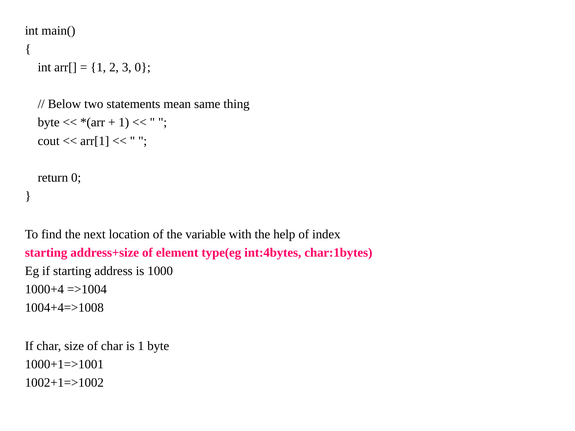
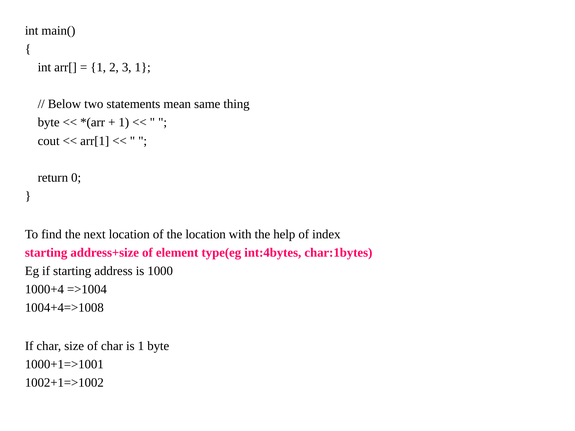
3 0: 0 -> 1 (143, 67)
the variable: variable -> location (206, 234)
